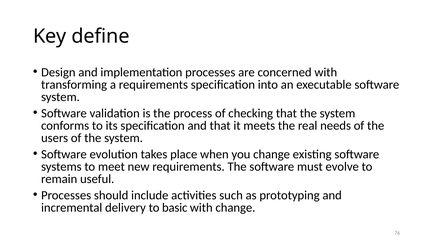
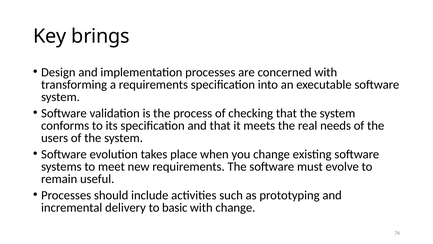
define: define -> brings (101, 36)
